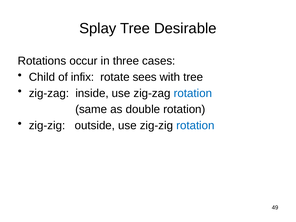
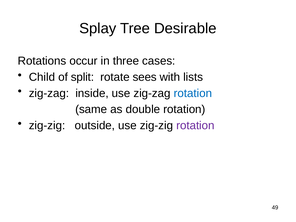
infix: infix -> split (82, 77)
with tree: tree -> lists (193, 77)
rotation colour: blue -> purple (195, 126)
